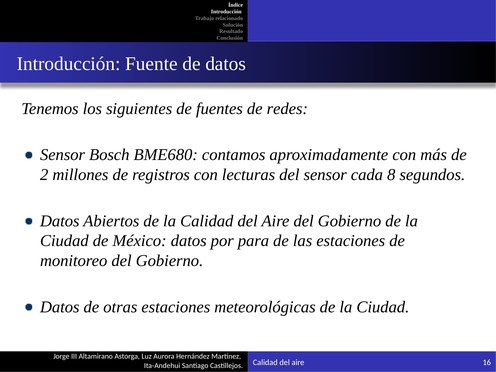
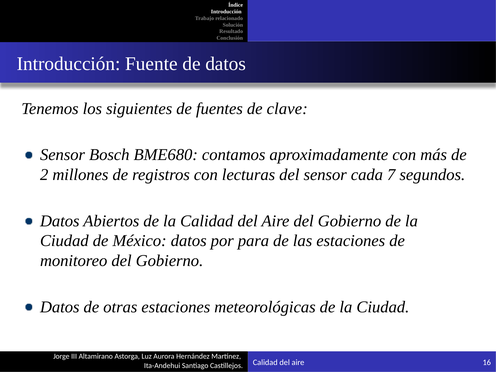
redes: redes -> clave (287, 109)
8: 8 -> 7 (391, 175)
